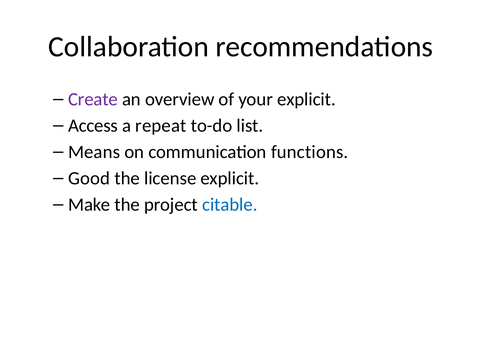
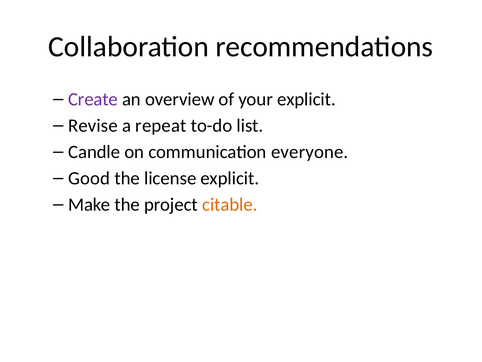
Access: Access -> Revise (93, 126)
Means: Means -> Candle (94, 152)
functions: functions -> everyone (310, 152)
citable colour: blue -> orange (230, 204)
